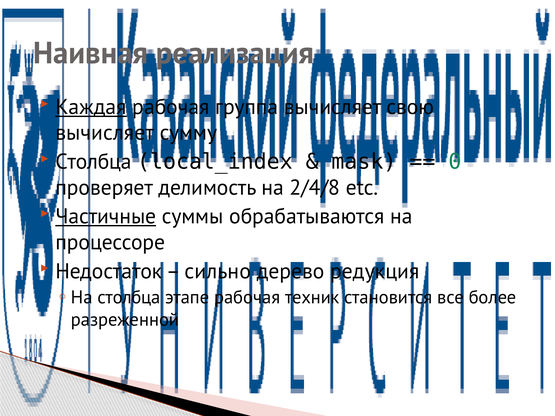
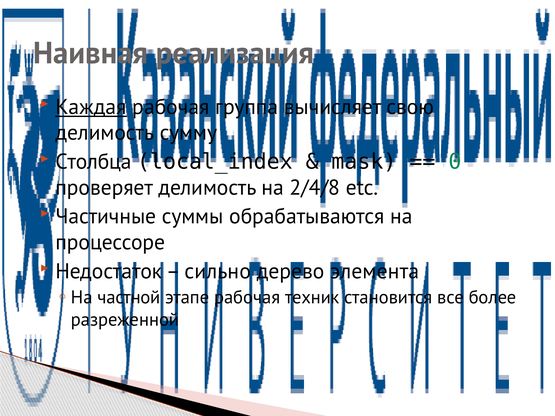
вычисляет: вычисляет -> делимость (105, 133)
Частичные underline: present -> none (106, 217)
редукция: редукция -> элемента (375, 271)
столбца: столбца -> частной (129, 298)
